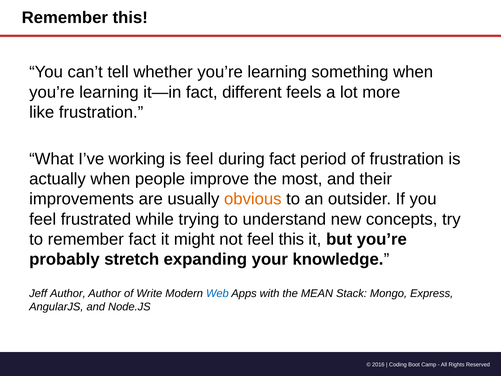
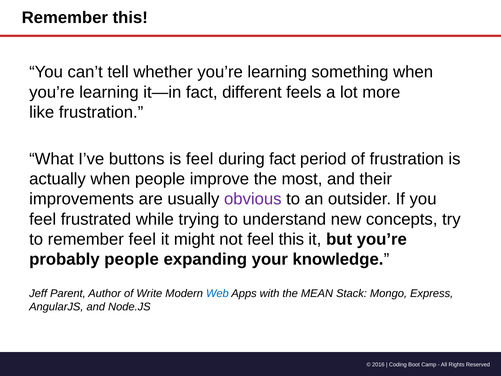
working: working -> buttons (137, 159)
obvious colour: orange -> purple (253, 199)
remember fact: fact -> feel (142, 239)
probably stretch: stretch -> people (132, 259)
Jeff Author: Author -> Parent (68, 293)
